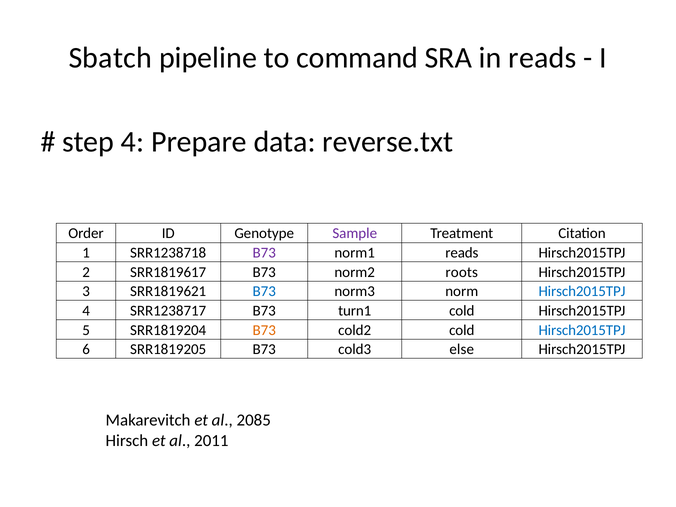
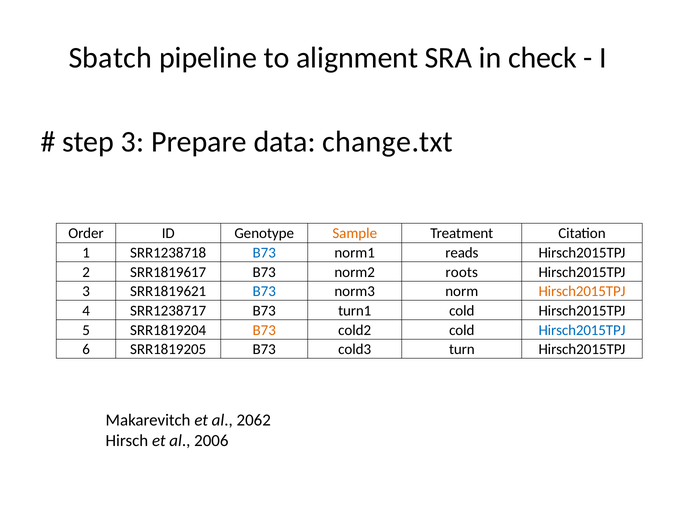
command: command -> alignment (357, 58)
in reads: reads -> check (543, 58)
step 4: 4 -> 3 (133, 142)
reverse.txt: reverse.txt -> change.txt (388, 142)
Sample colour: purple -> orange (355, 233)
B73 colour: purple -> blue (264, 253)
Hirsch2015TPJ colour: blue -> orange (582, 291)
else: else -> turn (462, 349)
2085: 2085 -> 2062 (254, 420)
2011: 2011 -> 2006 (211, 441)
